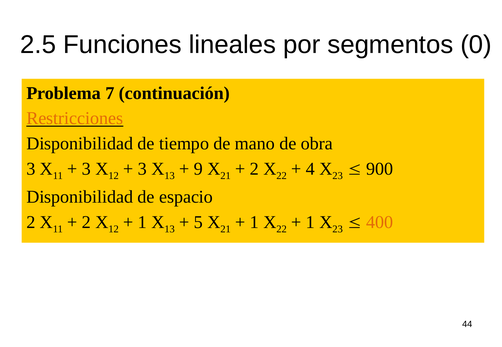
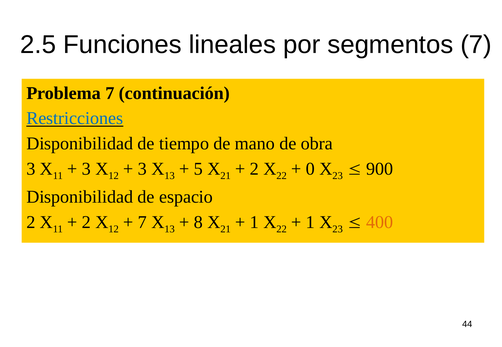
segmentos 0: 0 -> 7 (476, 45)
Restricciones colour: orange -> blue (75, 119)
9: 9 -> 5 (198, 169)
4: 4 -> 0 (310, 169)
1: 1 -> 7 (142, 223)
5: 5 -> 8 (198, 223)
